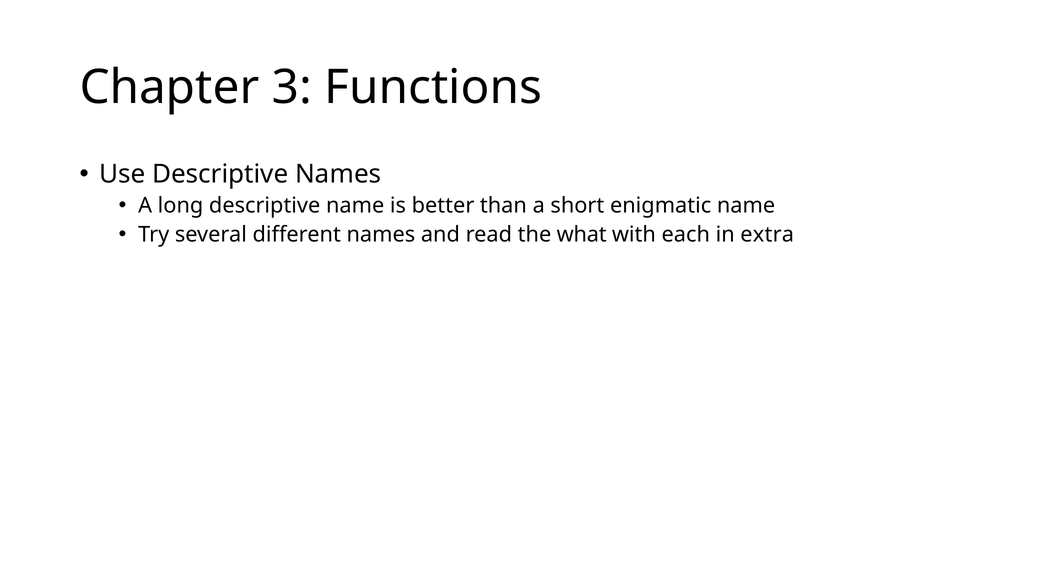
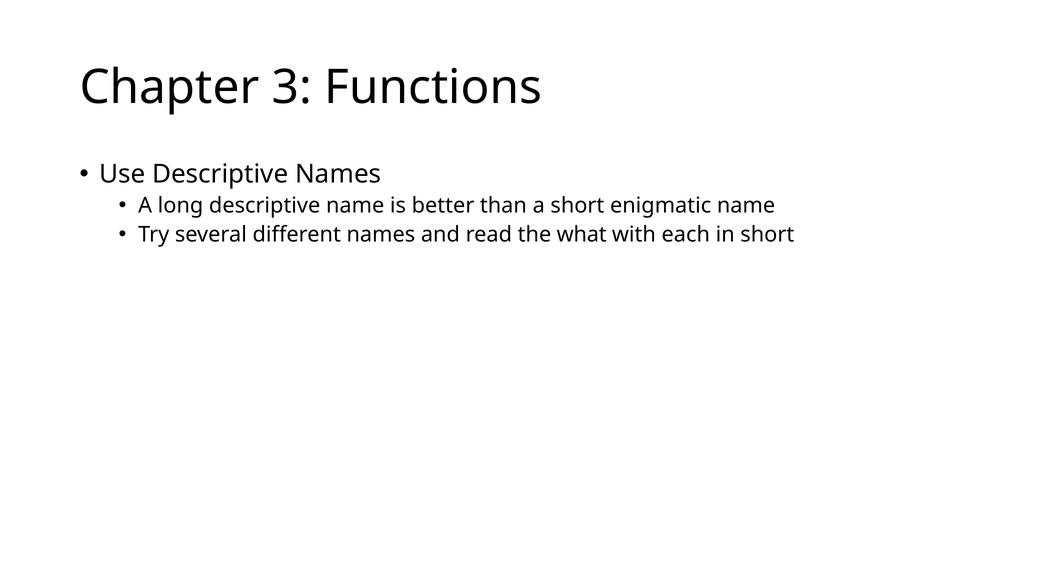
in extra: extra -> short (767, 234)
